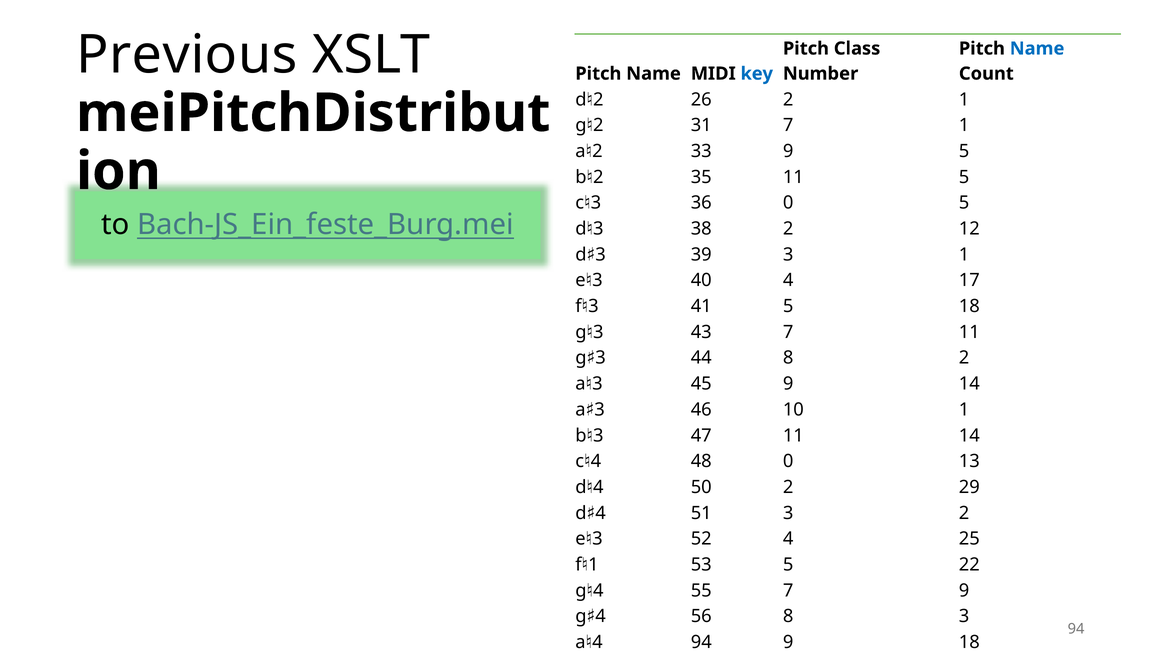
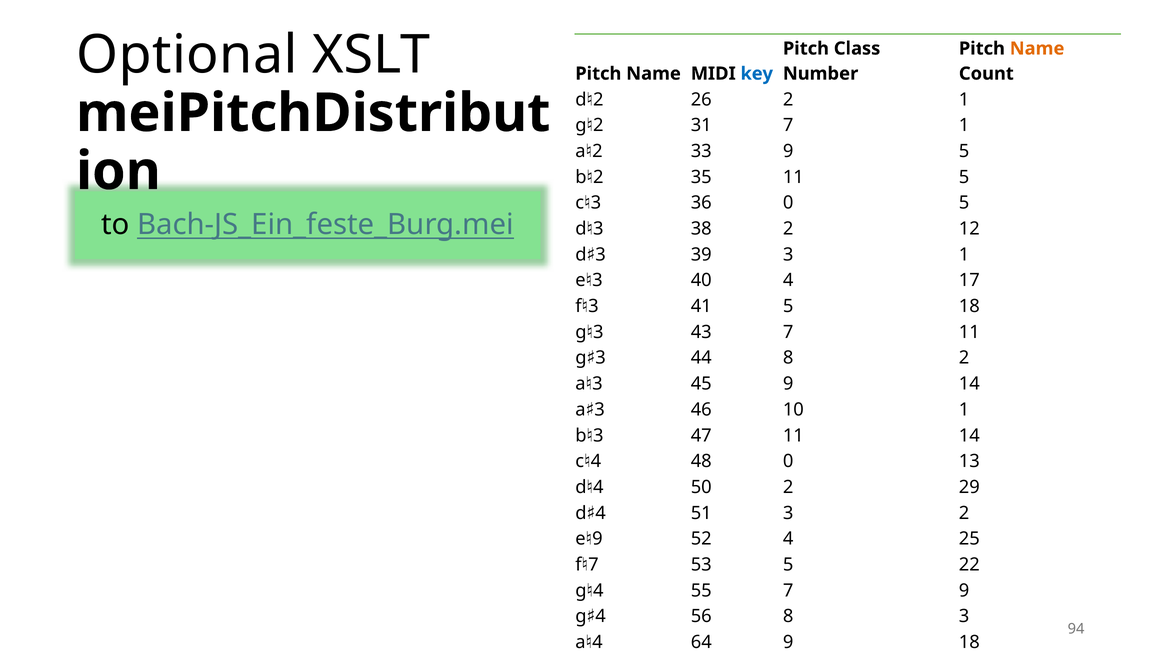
Previous: Previous -> Optional (187, 55)
Name colour: blue -> orange (1037, 49)
3: 3 -> 9 (597, 539)
1: 1 -> 7 (593, 565)
94: 94 -> 64 (701, 643)
